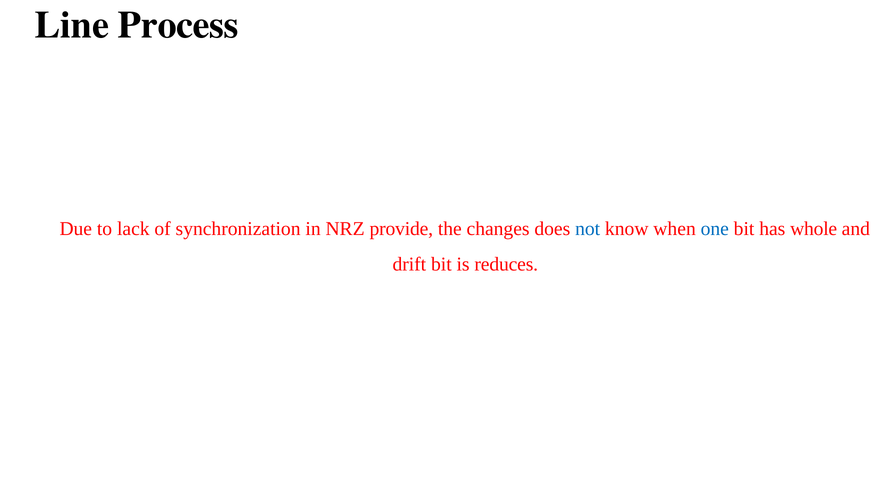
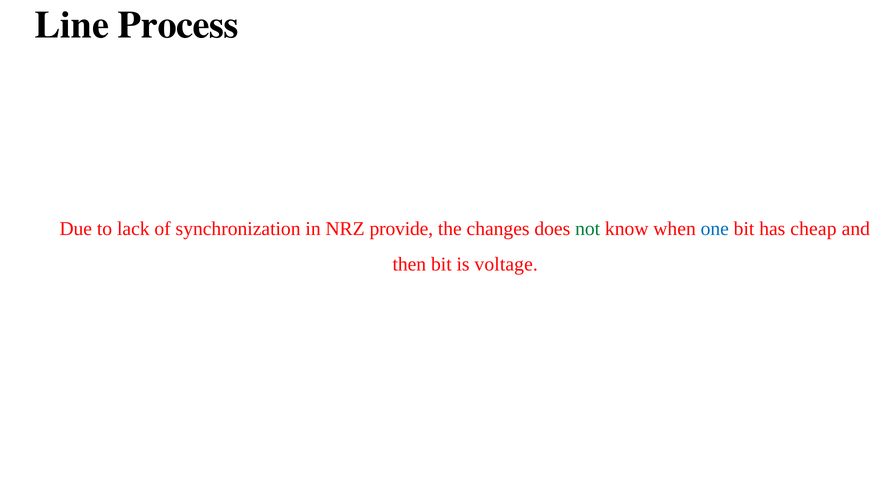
not colour: blue -> green (588, 229)
whole: whole -> cheap (813, 229)
drift: drift -> then (409, 264)
reduces: reduces -> voltage (506, 264)
